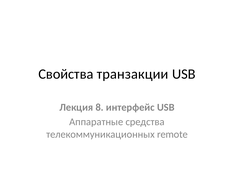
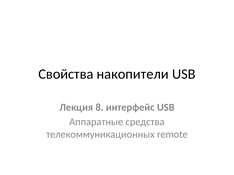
транзакции: транзакции -> накопители (133, 74)
